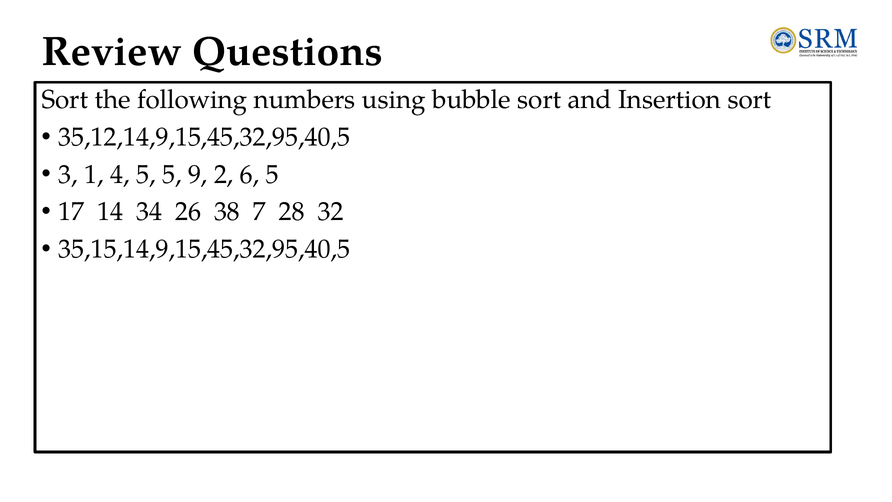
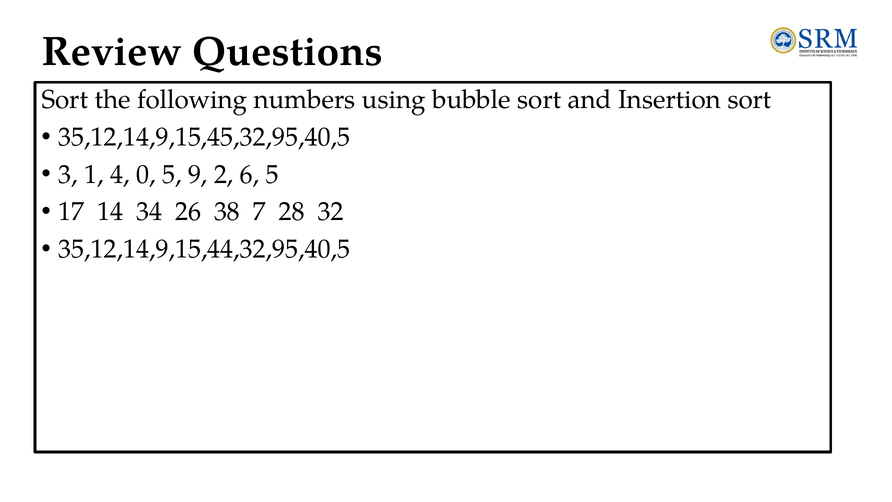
4 5: 5 -> 0 (146, 174)
35,15,14,9,15,45,32,95,40,5: 35,15,14,9,15,45,32,95,40,5 -> 35,12,14,9,15,44,32,95,40,5 (204, 249)
